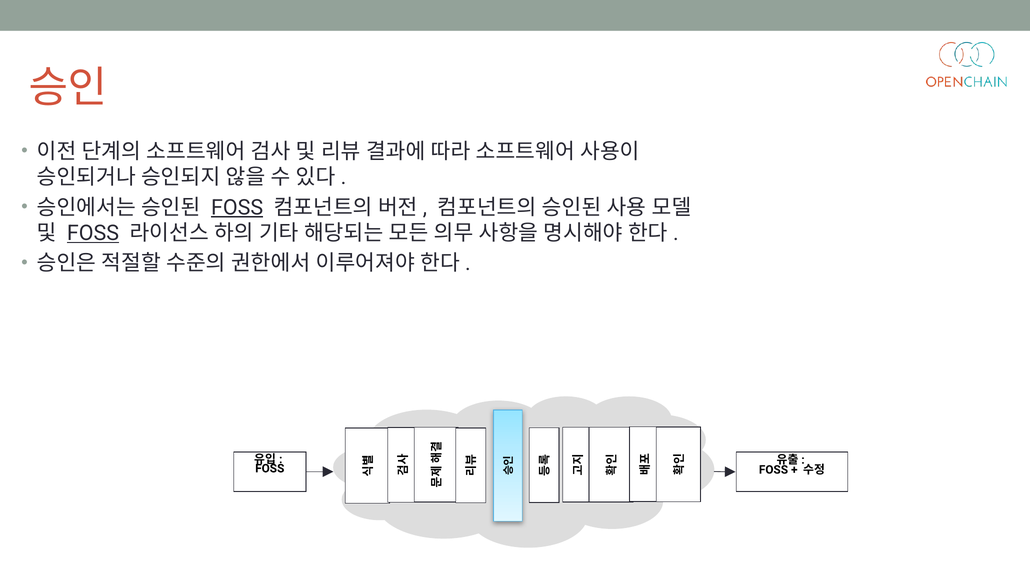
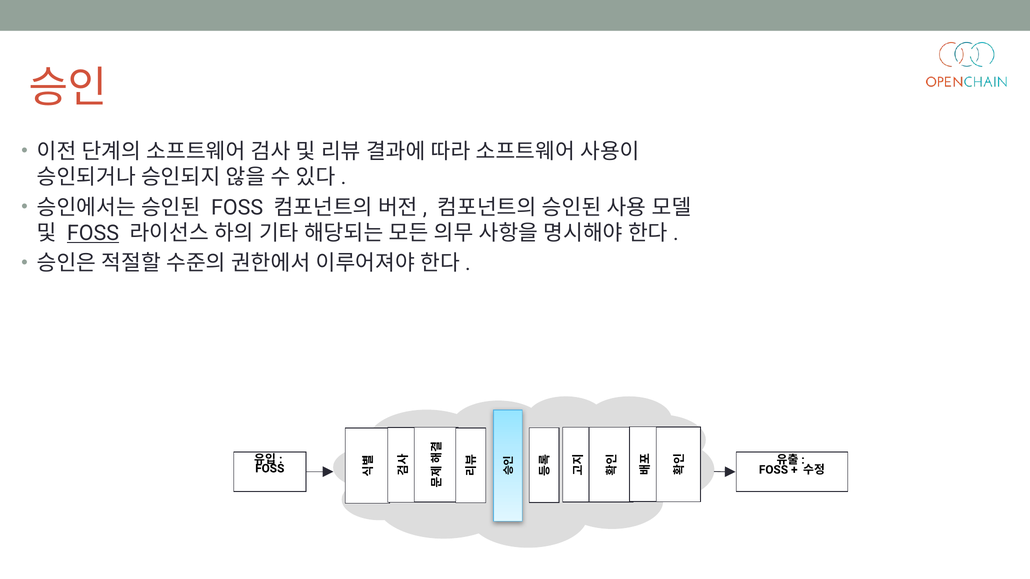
FOSS underline: present -> none (237, 208)
